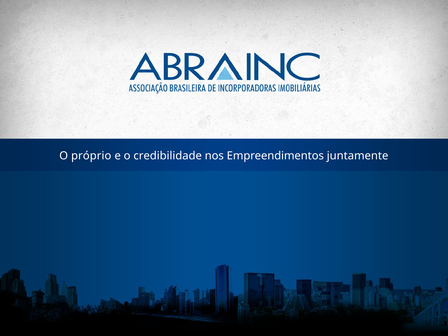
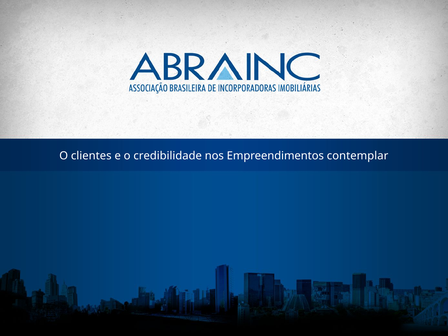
próprio: próprio -> clientes (91, 156)
juntamente: juntamente -> contemplar (358, 156)
